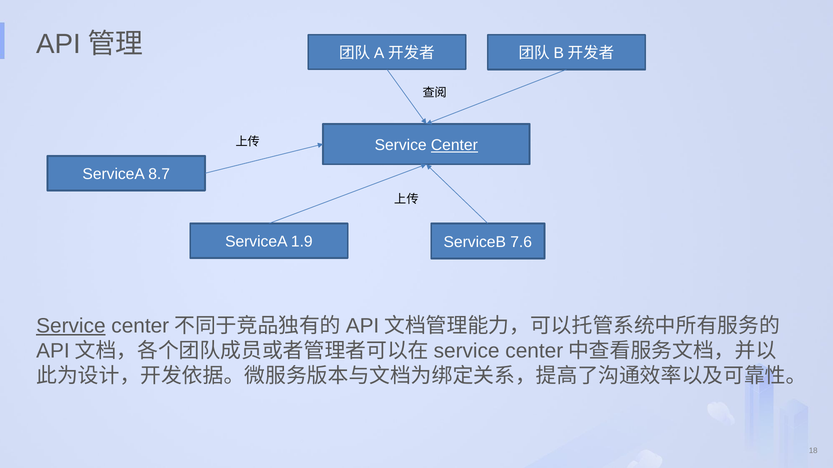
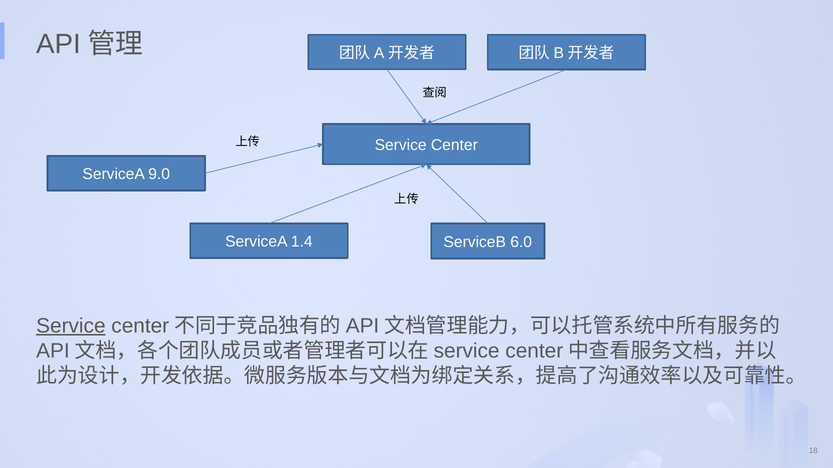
Center underline: present -> none (454, 145)
8.7: 8.7 -> 9.0 (159, 175)
1.9: 1.9 -> 1.4 (302, 242)
7.6: 7.6 -> 6.0 (521, 242)
